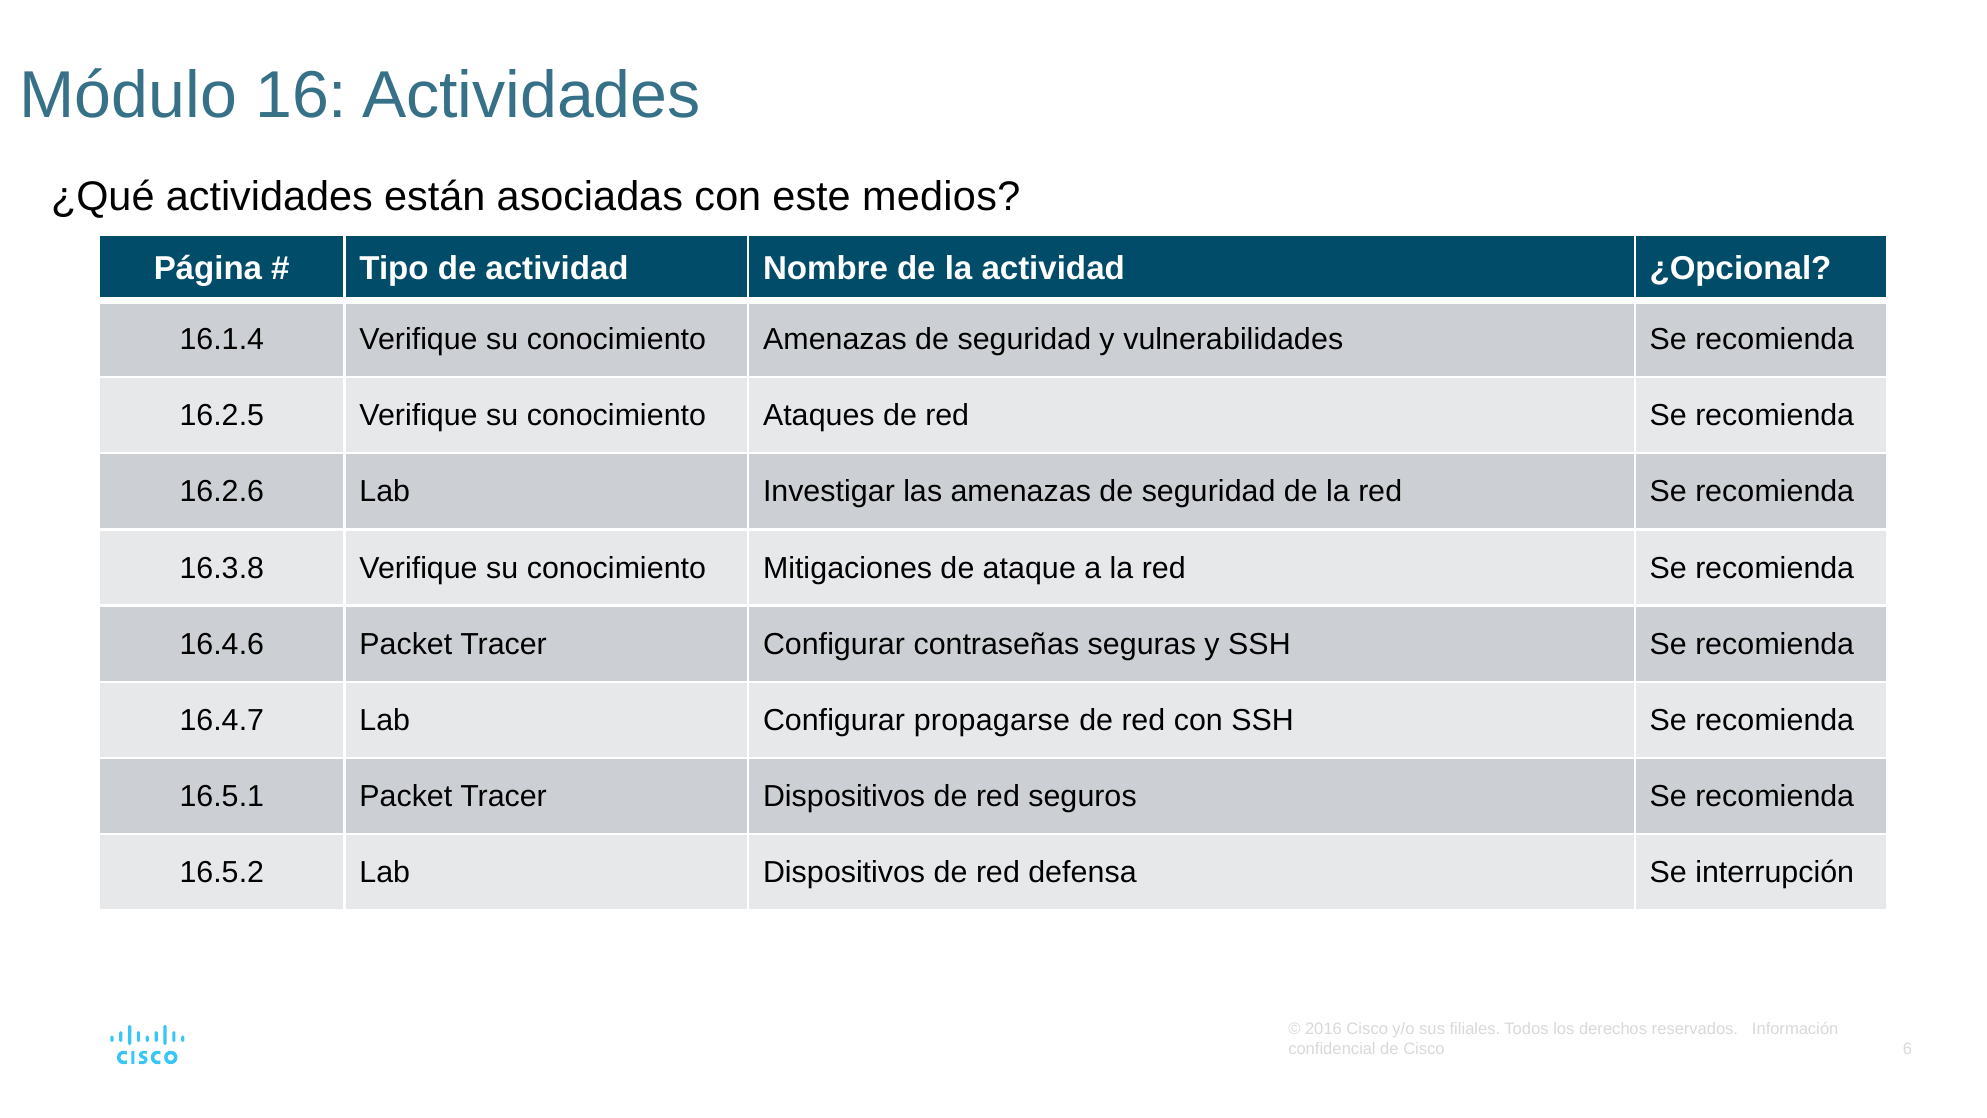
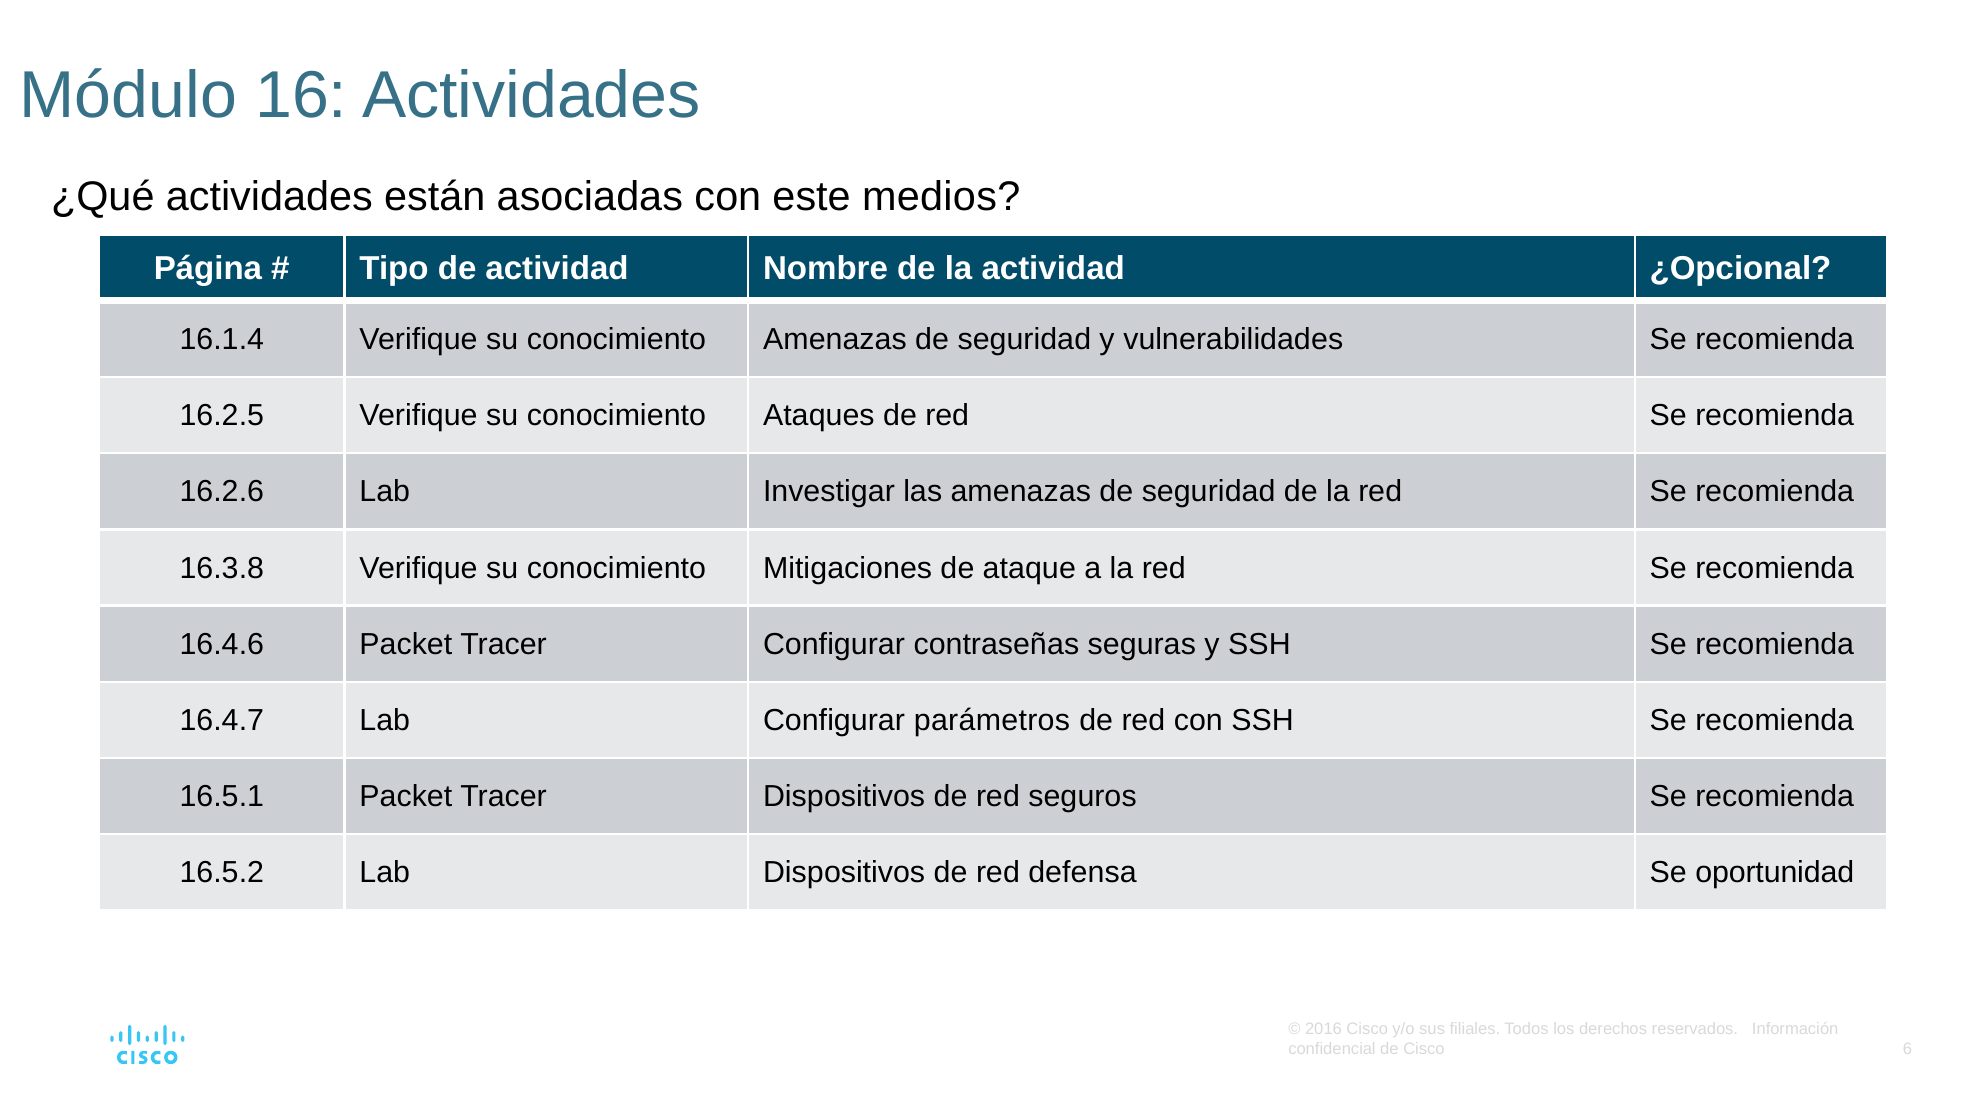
propagarse: propagarse -> parámetros (992, 720)
interrupción: interrupción -> oportunidad (1775, 873)
